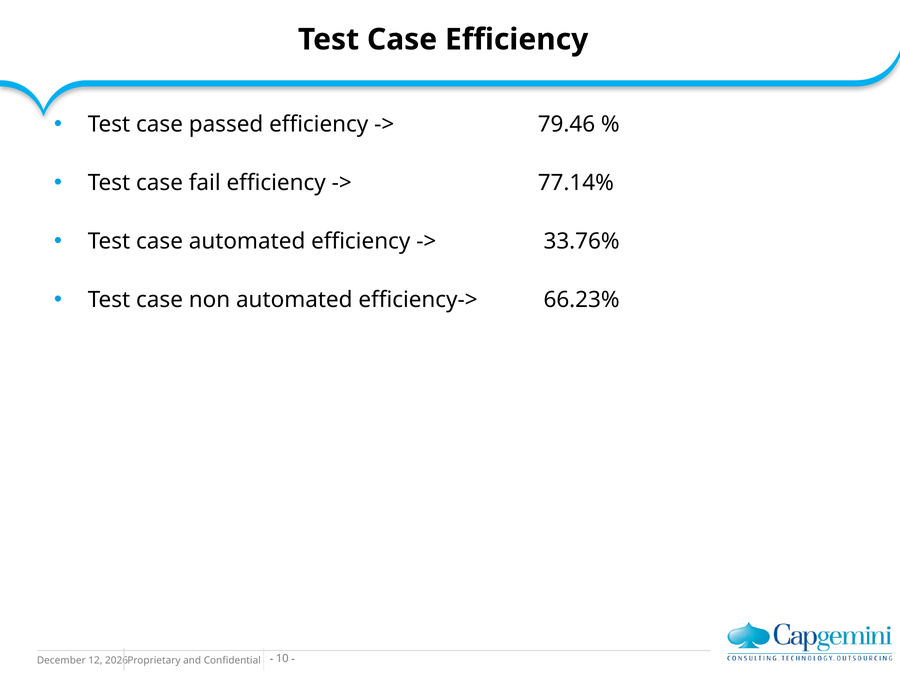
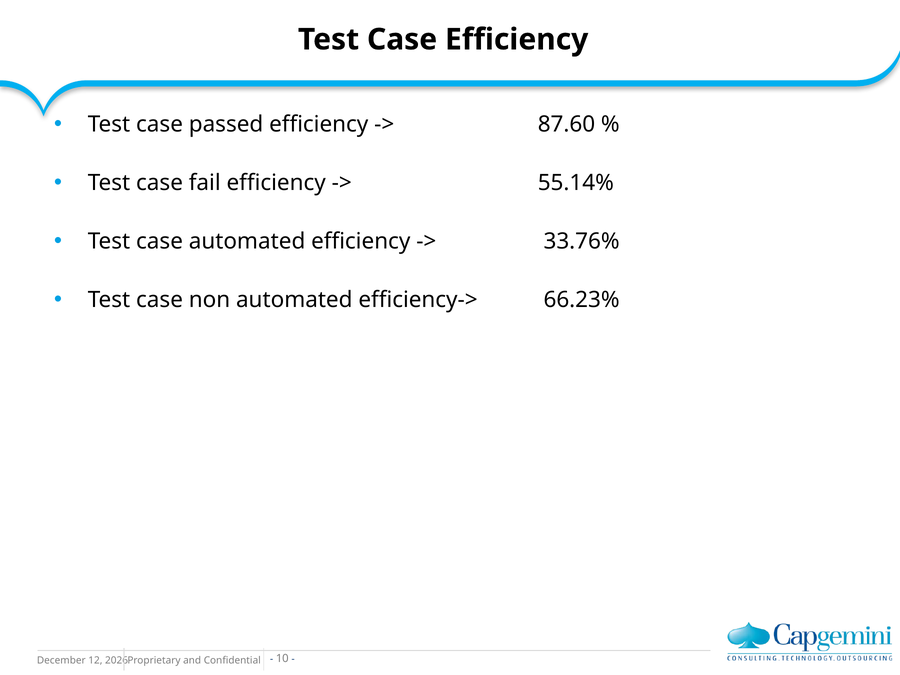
79.46: 79.46 -> 87.60 (566, 125)
77.14%: 77.14% -> 55.14% (576, 183)
